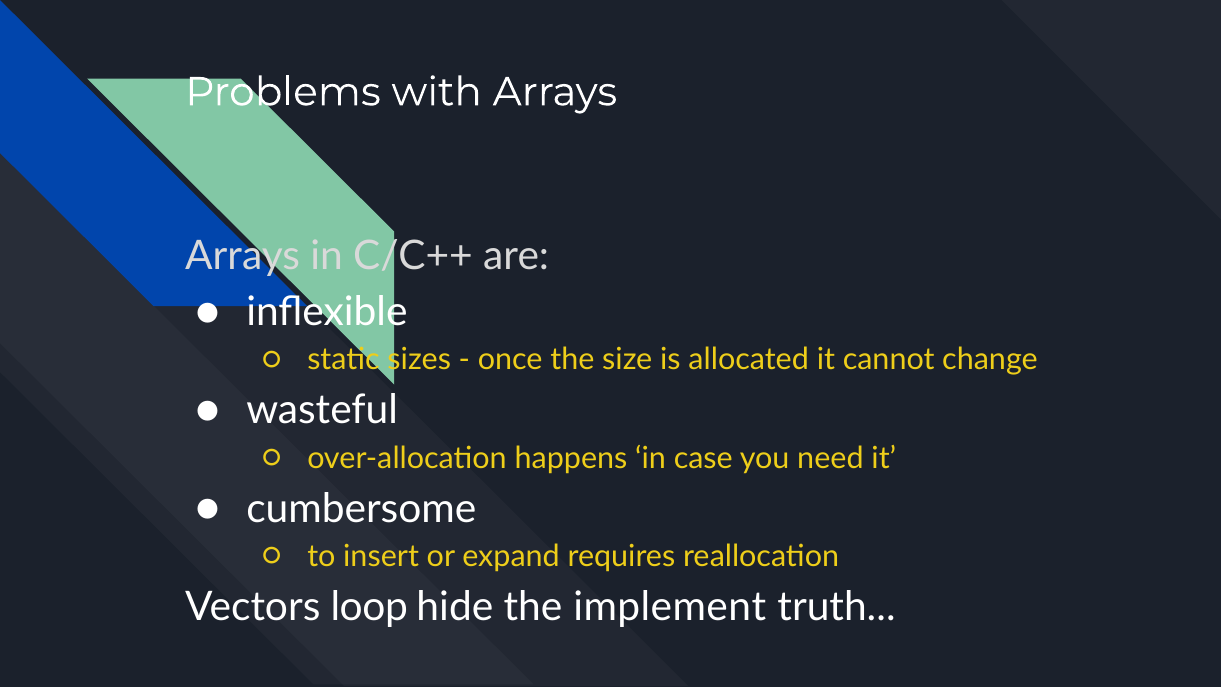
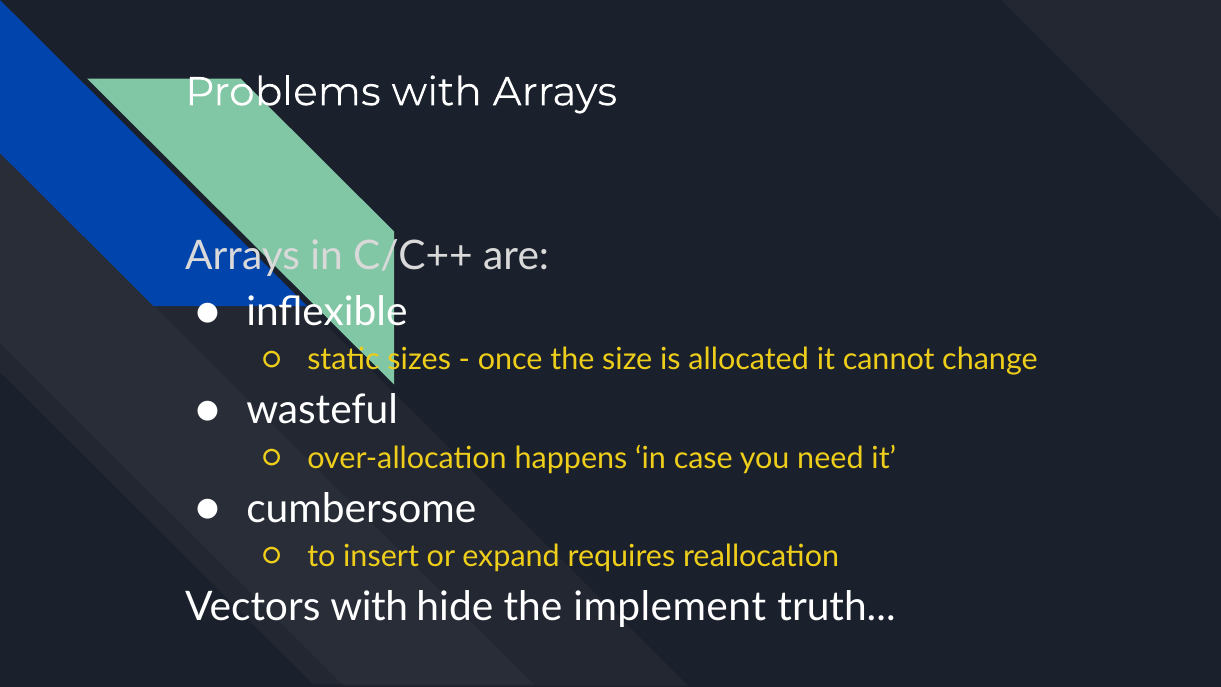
Vectors loop: loop -> with (369, 607)
